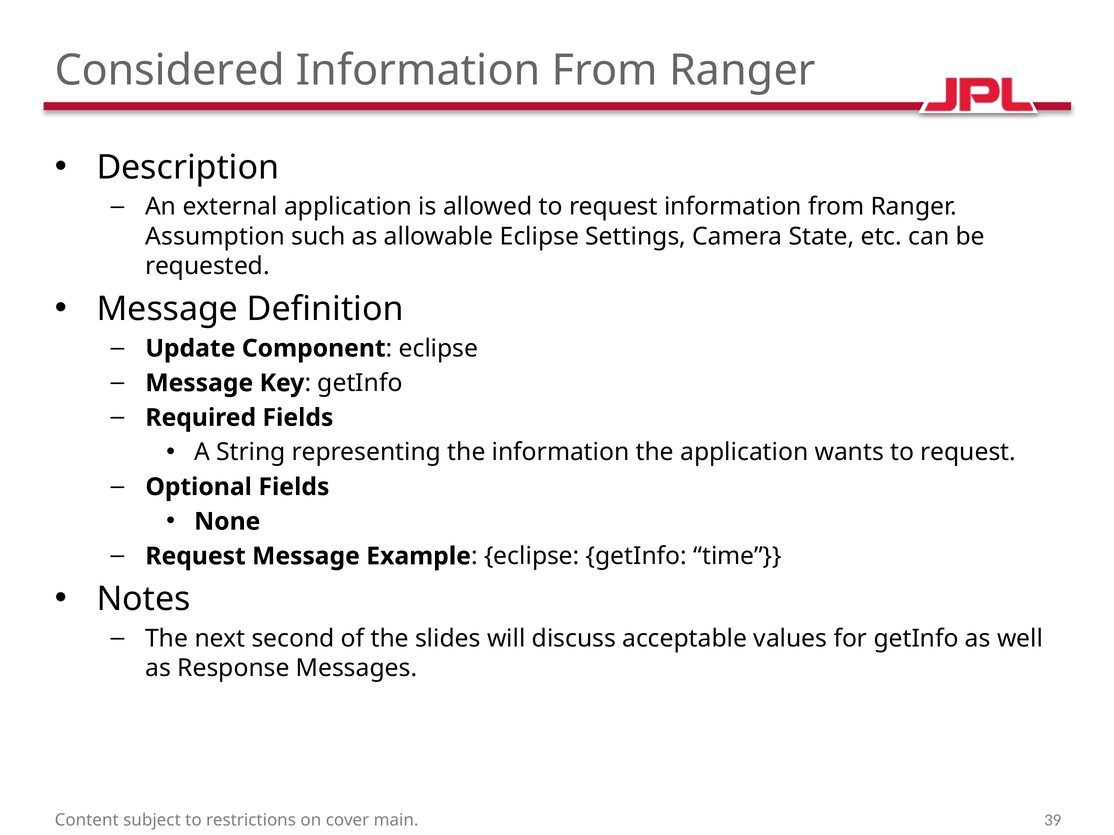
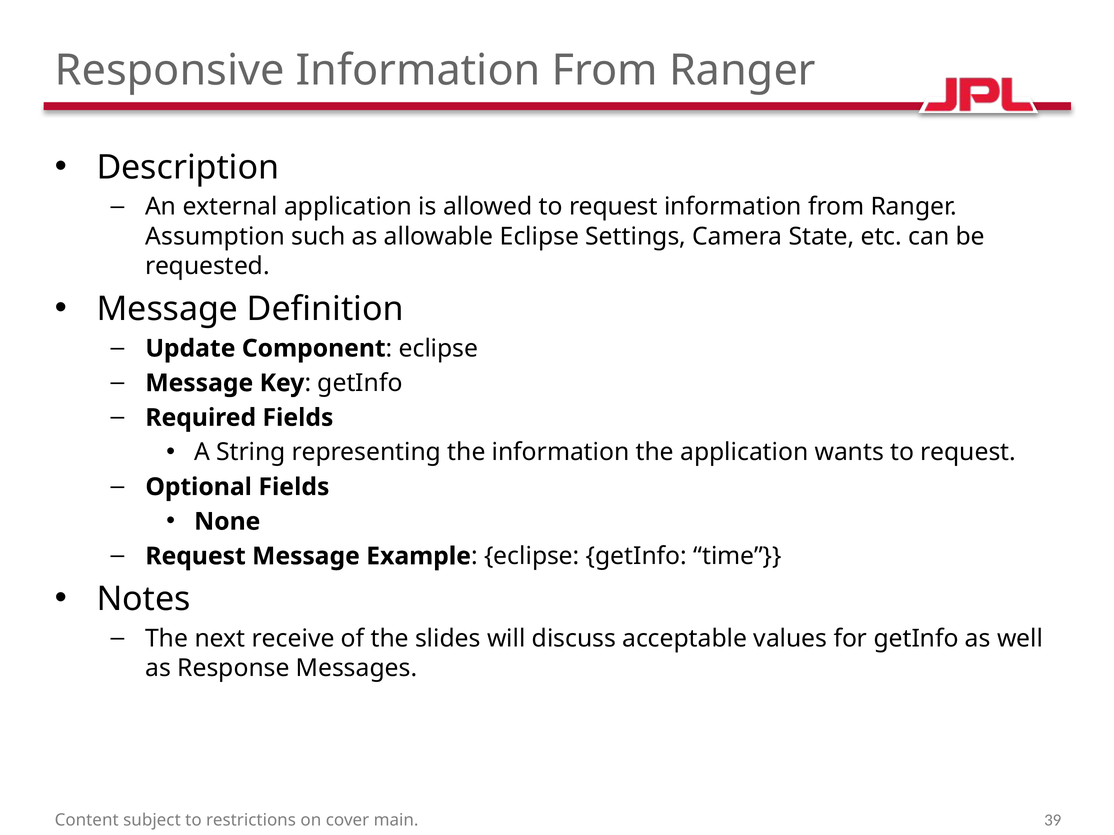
Considered: Considered -> Responsive (170, 71)
second: second -> receive (293, 639)
